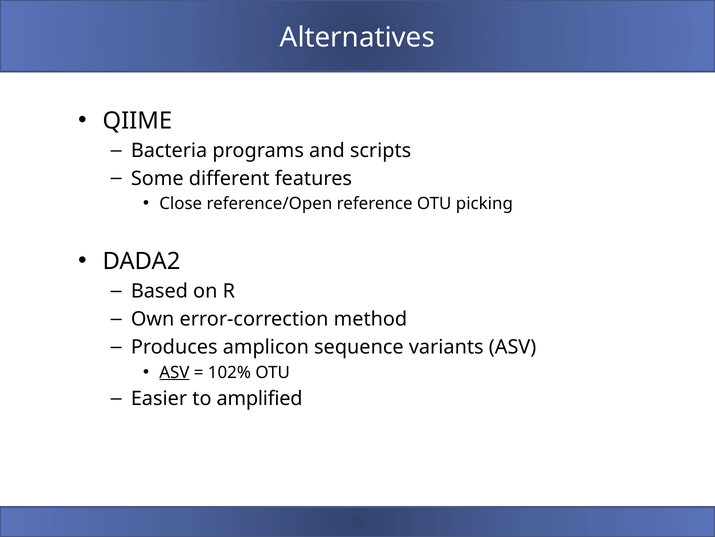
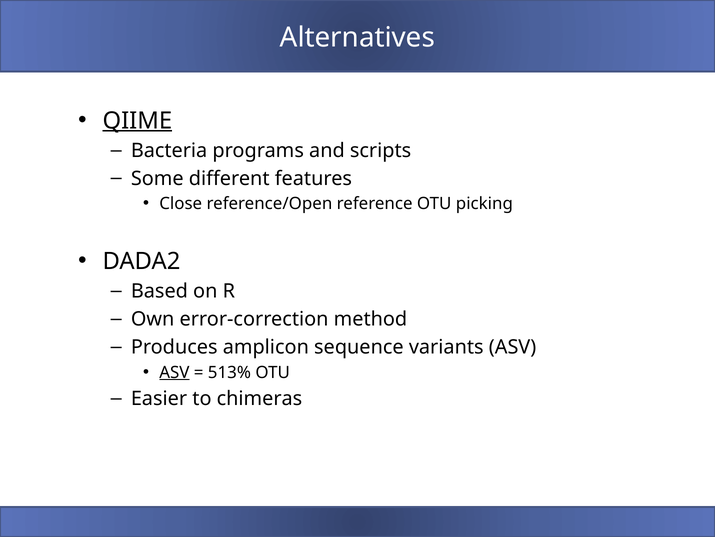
QIIME underline: none -> present (137, 120)
102%: 102% -> 513% (229, 372)
amplified: amplified -> chimeras (259, 398)
